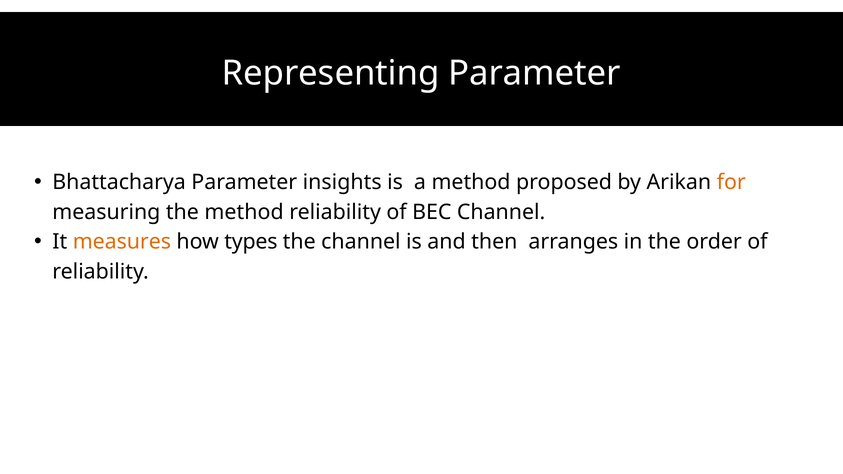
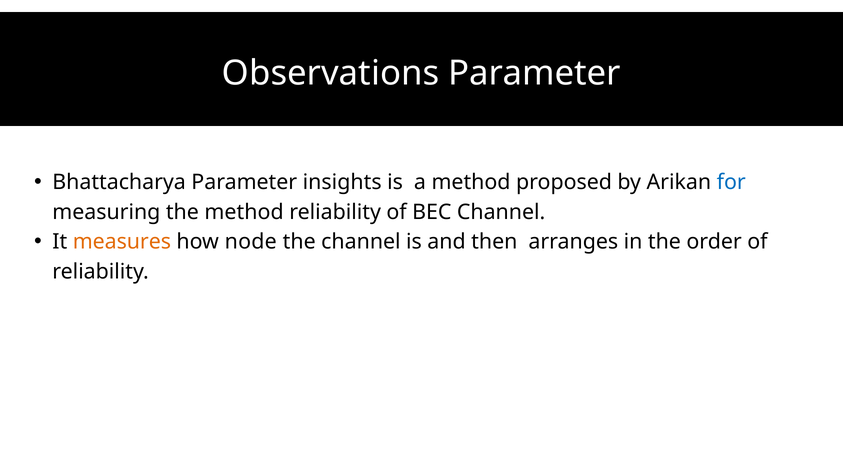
Representing: Representing -> Observations (331, 73)
for colour: orange -> blue (731, 182)
types: types -> node (251, 242)
